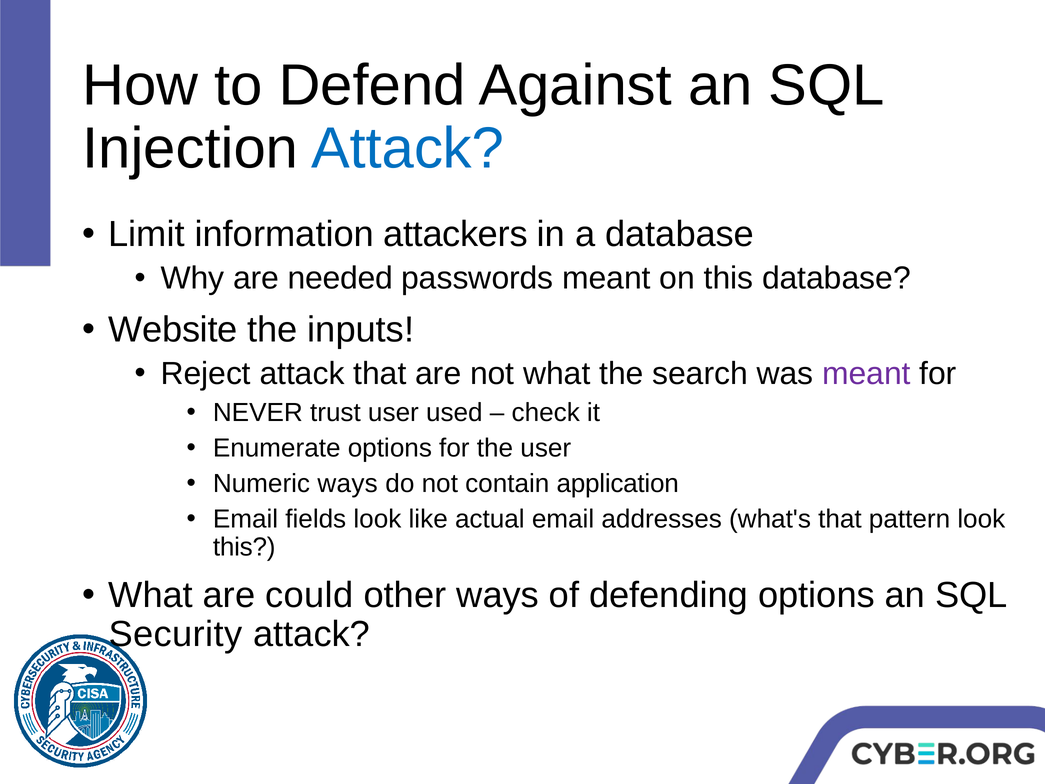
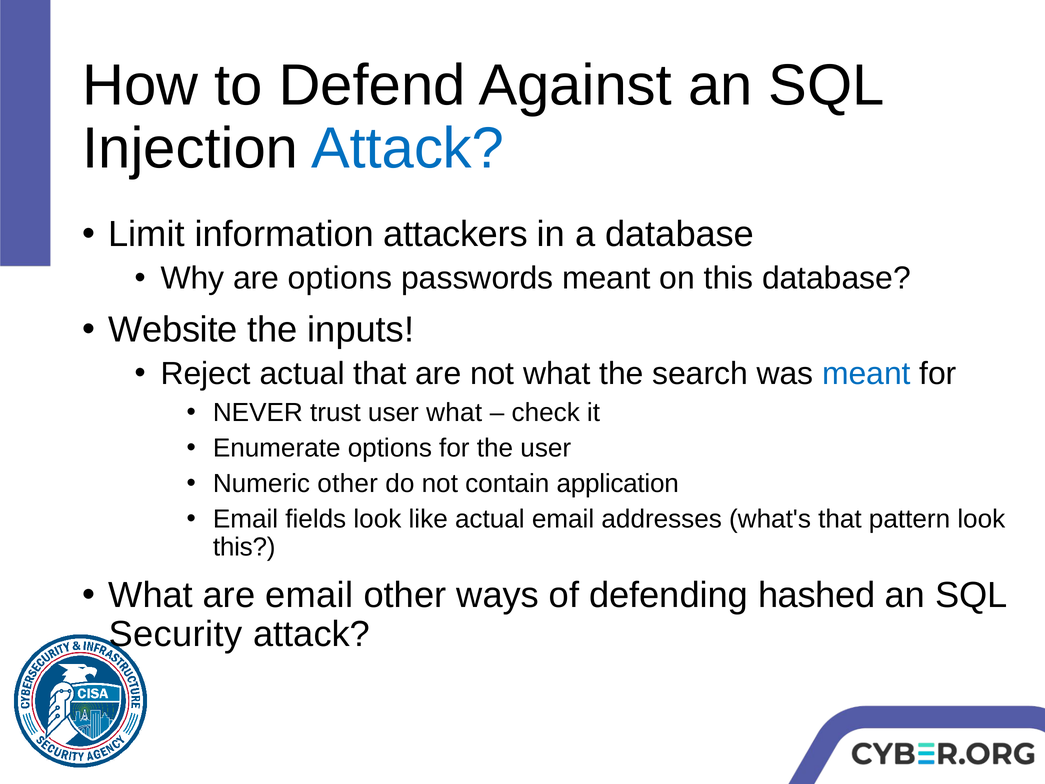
are needed: needed -> options (340, 278)
Reject attack: attack -> actual (302, 374)
meant colour: purple -> blue (866, 374)
user used: used -> what (454, 412)
Numeric ways: ways -> other (348, 483)
are could: could -> email (309, 595)
defending options: options -> hashed (817, 595)
